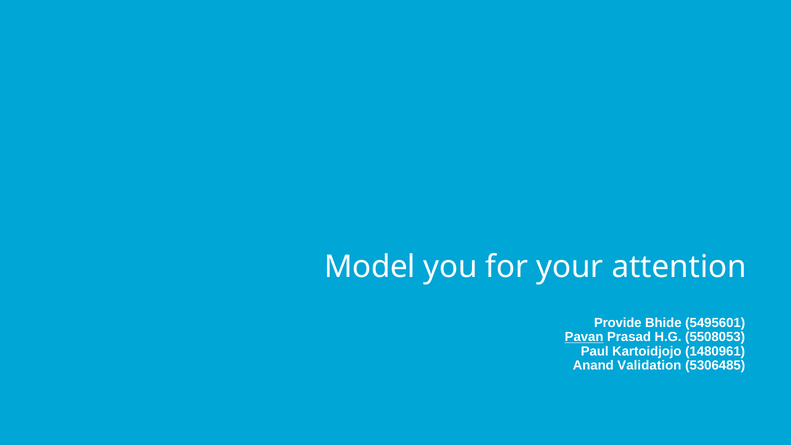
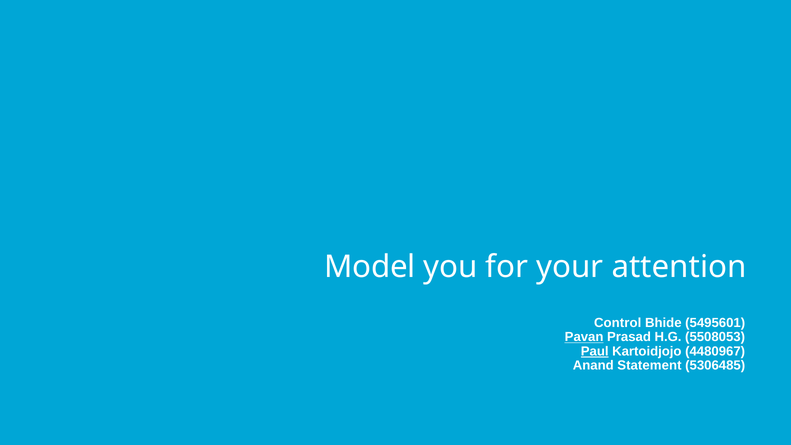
Provide: Provide -> Control (618, 323)
Paul underline: none -> present (595, 351)
1480961: 1480961 -> 4480967 (715, 351)
Validation: Validation -> Statement (649, 365)
